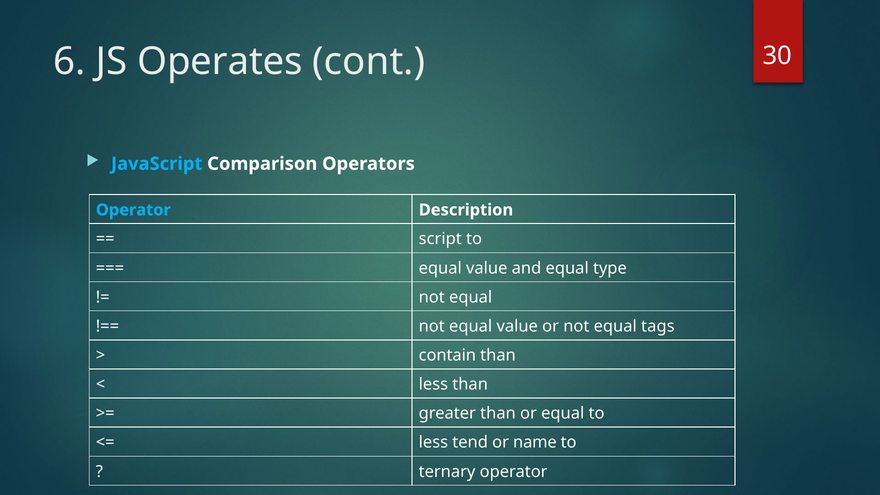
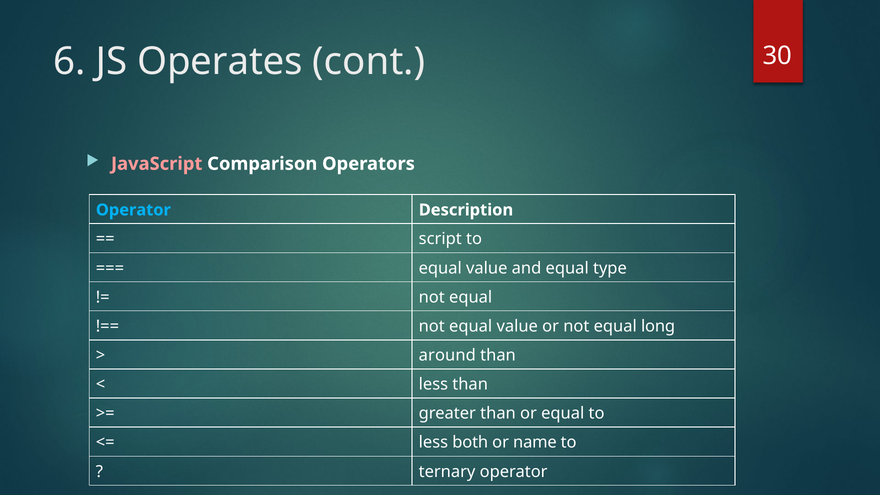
JavaScript colour: light blue -> pink (157, 164)
tags: tags -> long (658, 326)
contain: contain -> around (447, 355)
tend: tend -> both (470, 443)
